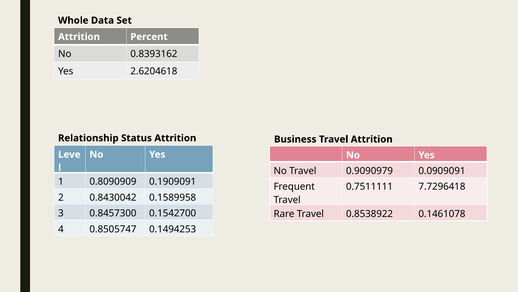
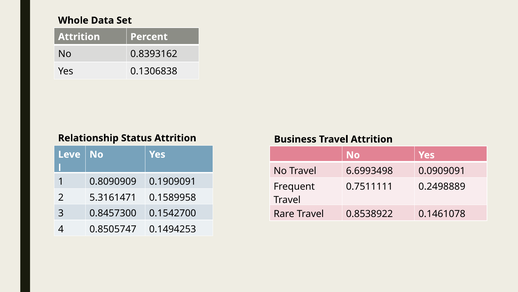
2.6204618: 2.6204618 -> 0.1306838 (154, 71)
0.9090979: 0.9090979 -> 6.6993498 (369, 171)
7.7296418: 7.7296418 -> 0.2498889 (442, 186)
0.8430042: 0.8430042 -> 5.3161471 (113, 197)
